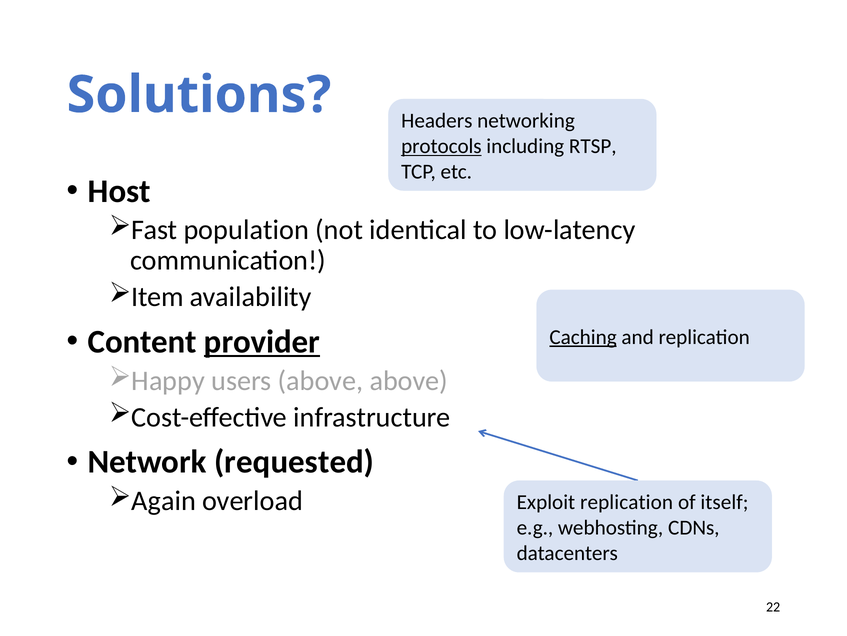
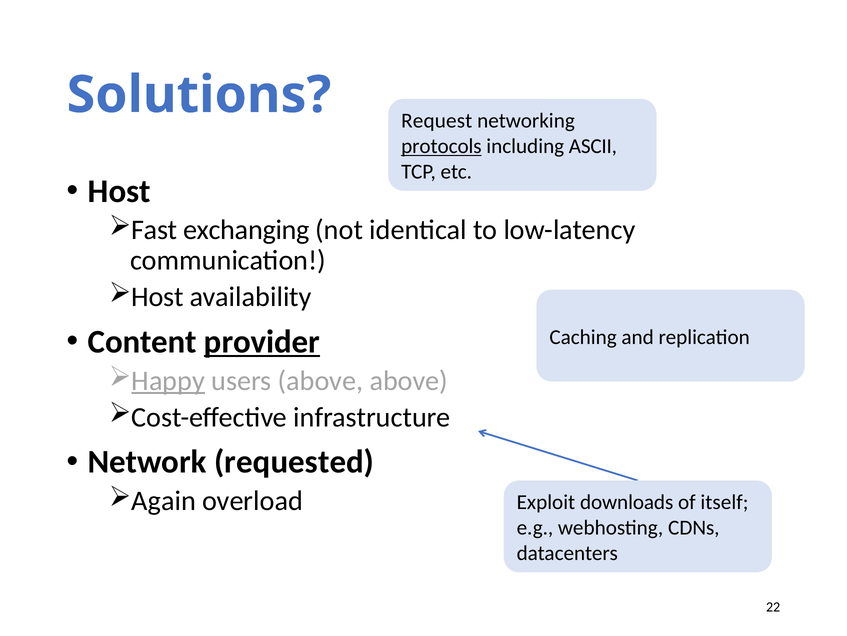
Headers: Headers -> Request (437, 121)
RTSP: RTSP -> ASCII (593, 146)
population: population -> exchanging (246, 230)
Item: Item -> Host (158, 297)
Caching underline: present -> none (583, 337)
Happy underline: none -> present (168, 380)
Exploit replication: replication -> downloads (627, 502)
